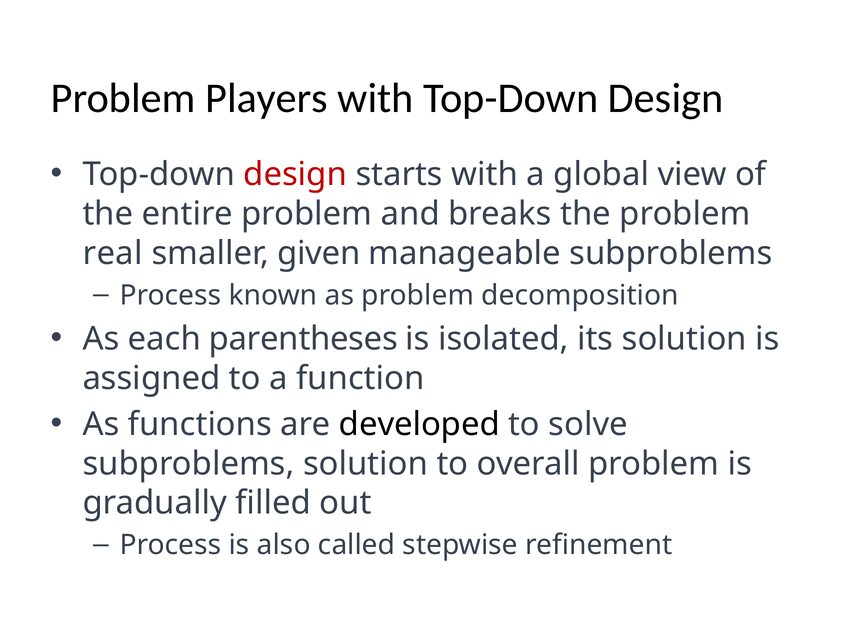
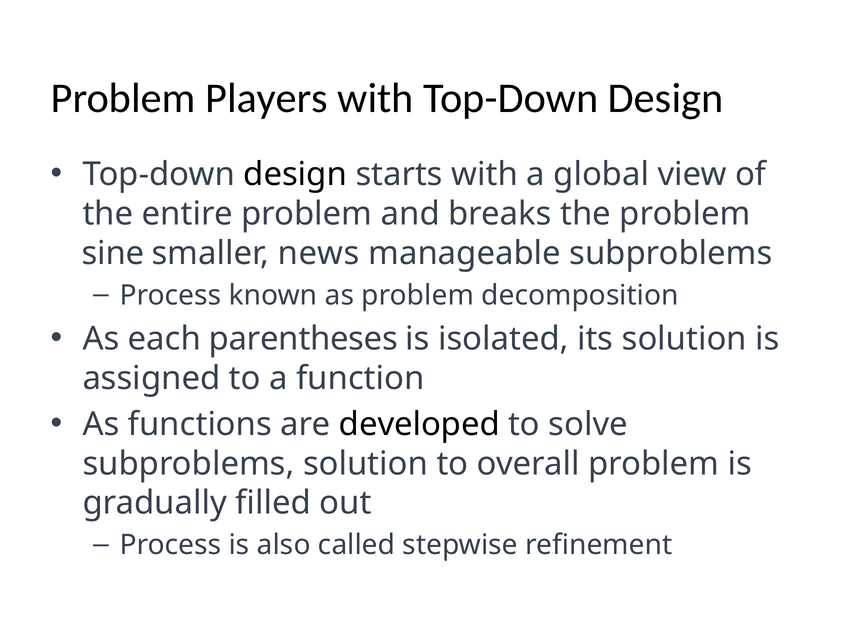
design colour: red -> black (295, 174)
real: real -> sine (113, 253)
given: given -> news (319, 253)
